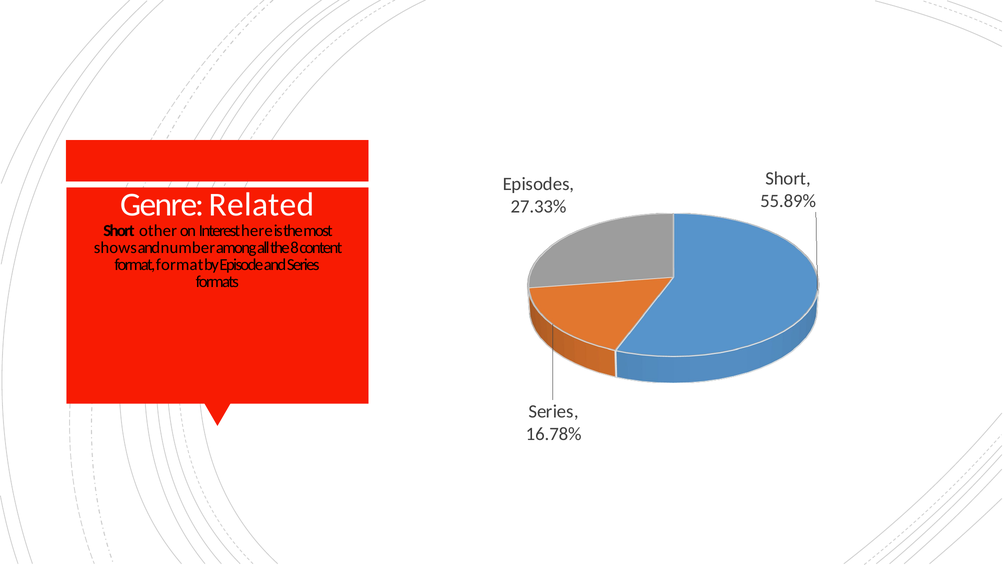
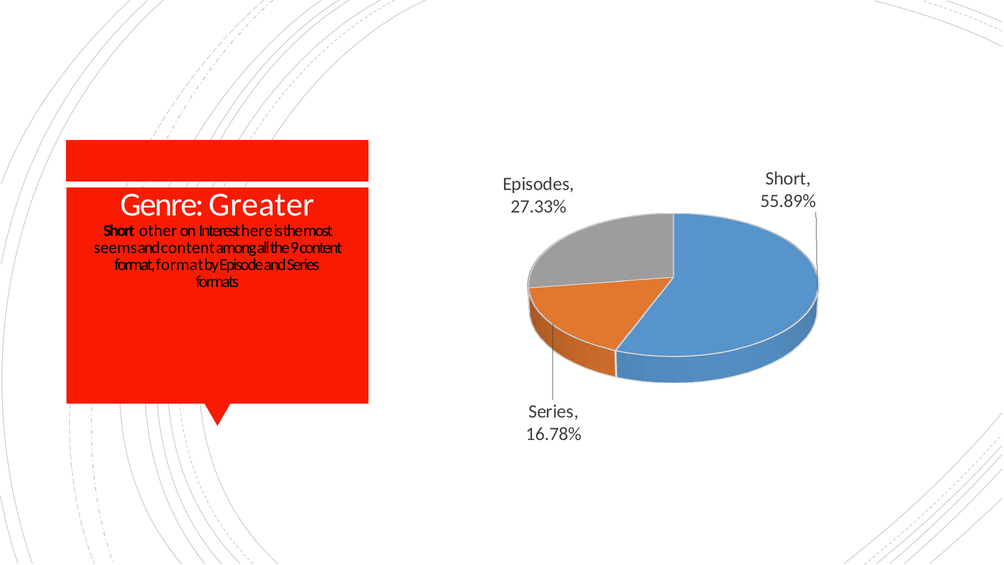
Related: Related -> Greater (262, 205)
shows: shows -> seems (115, 248)
and number: number -> content (188, 248)
8: 8 -> 9 (295, 248)
